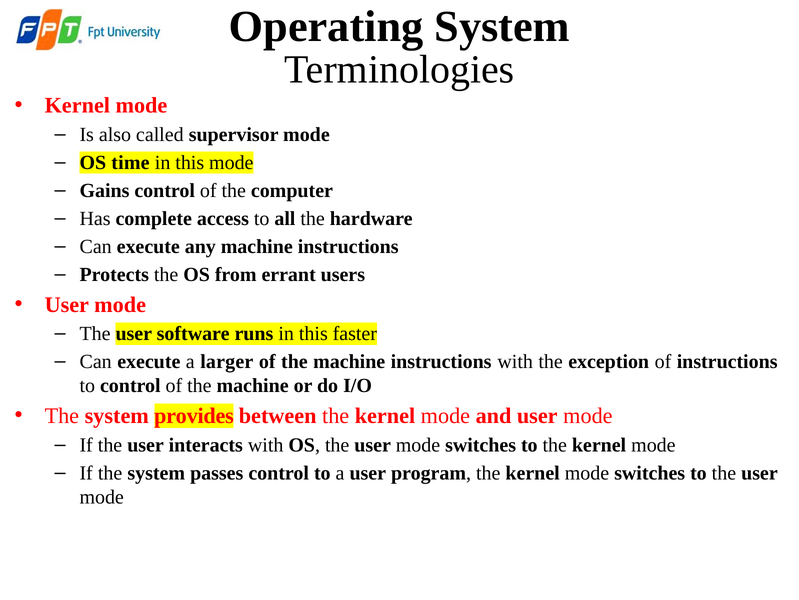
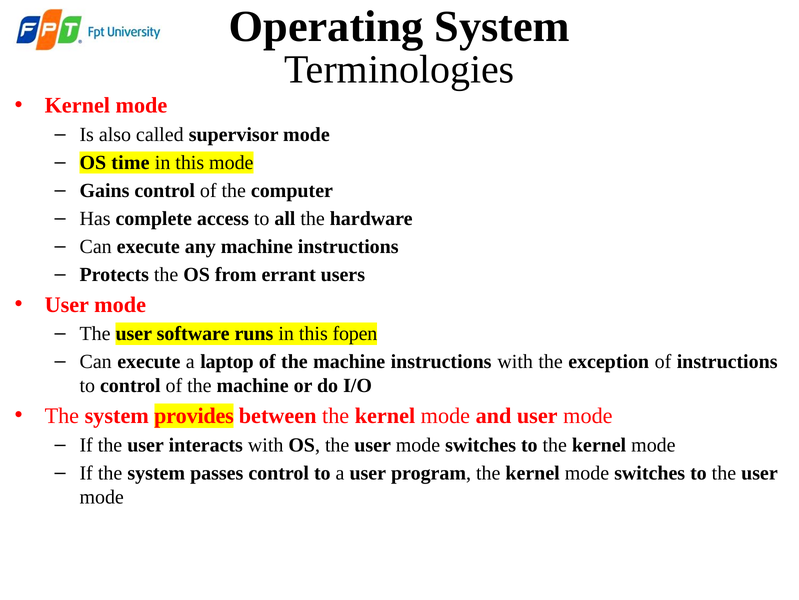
faster: faster -> fopen (355, 333)
larger: larger -> laptop (227, 361)
